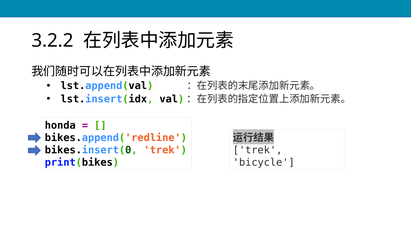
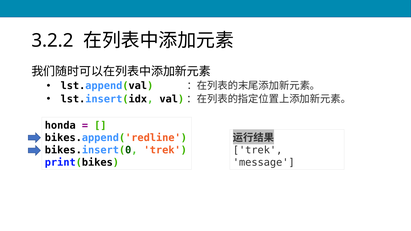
bicycle: bicycle -> message (264, 163)
